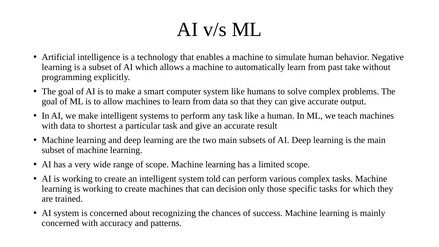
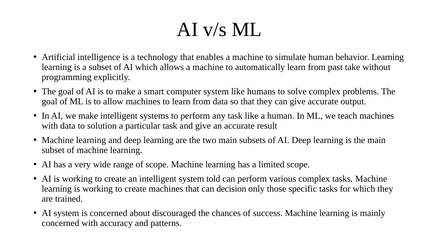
behavior Negative: Negative -> Learning (388, 57)
shortest: shortest -> solution (102, 126)
recognizing: recognizing -> discouraged (174, 213)
